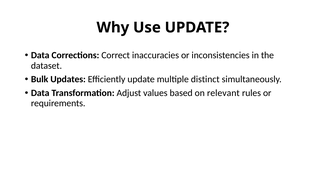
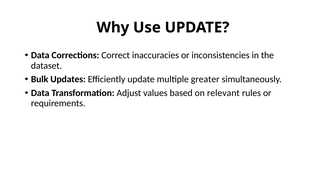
distinct: distinct -> greater (205, 79)
